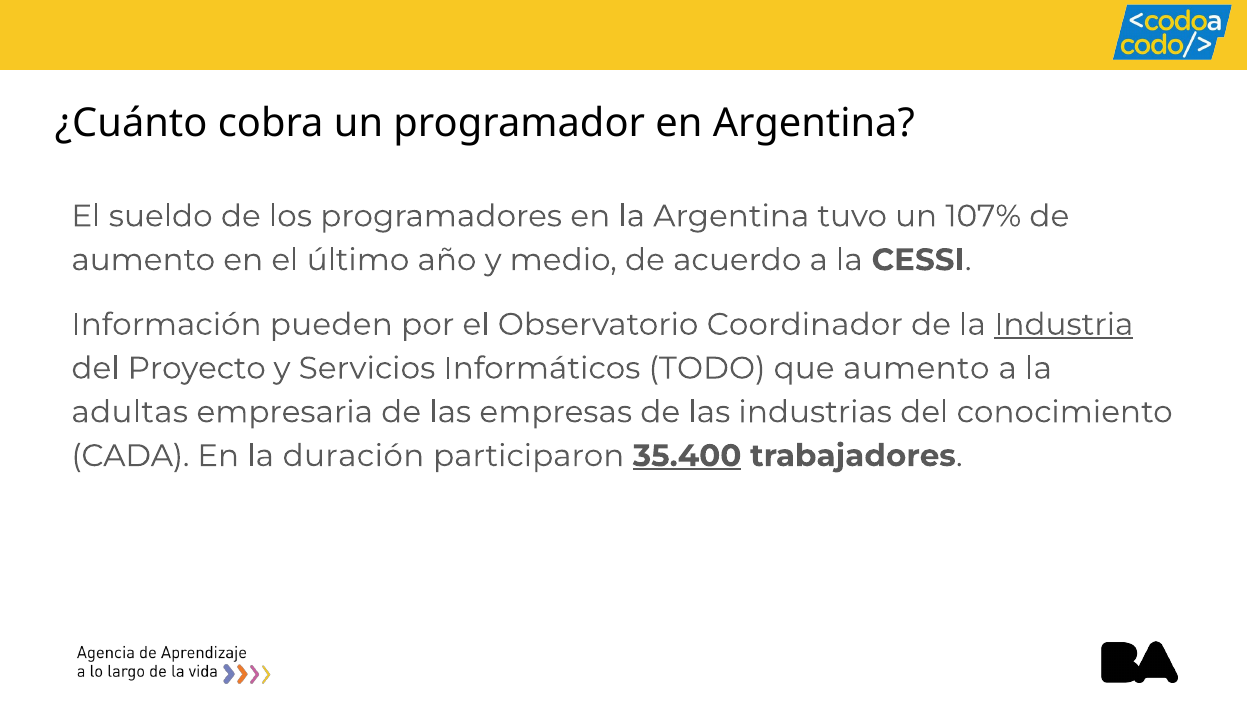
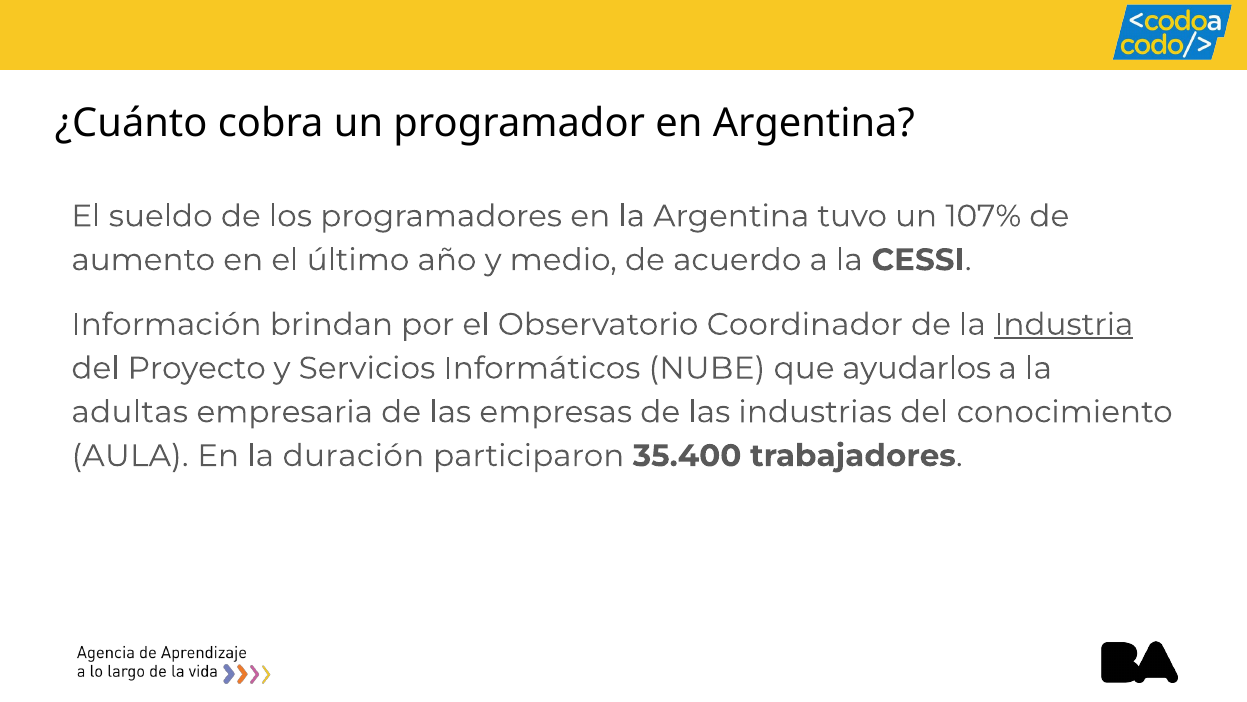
pueden: pueden -> brindan (331, 324)
TODO: TODO -> NUBE (707, 368)
que aumento: aumento -> ayudarlos (917, 368)
CADA: CADA -> AULA (130, 455)
35.400 underline: present -> none (687, 455)
